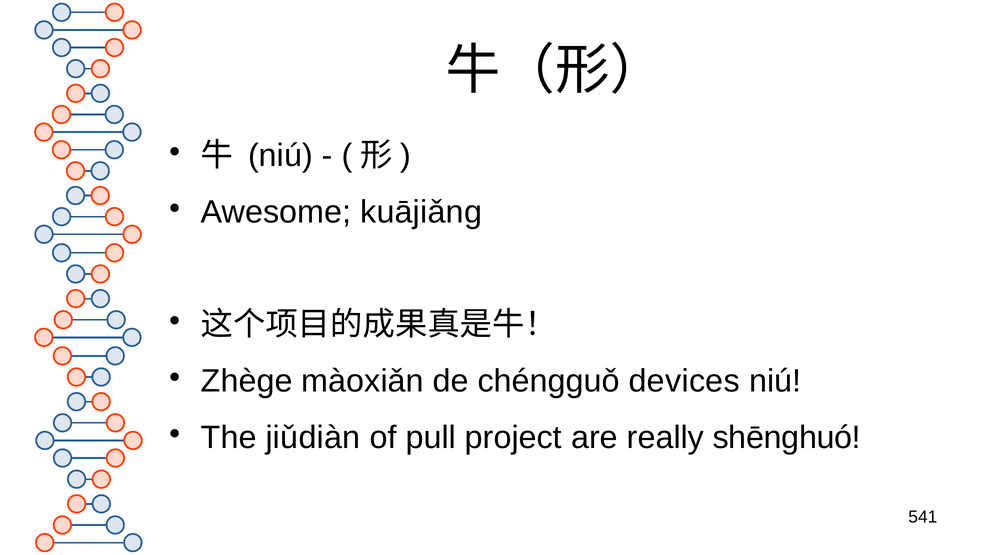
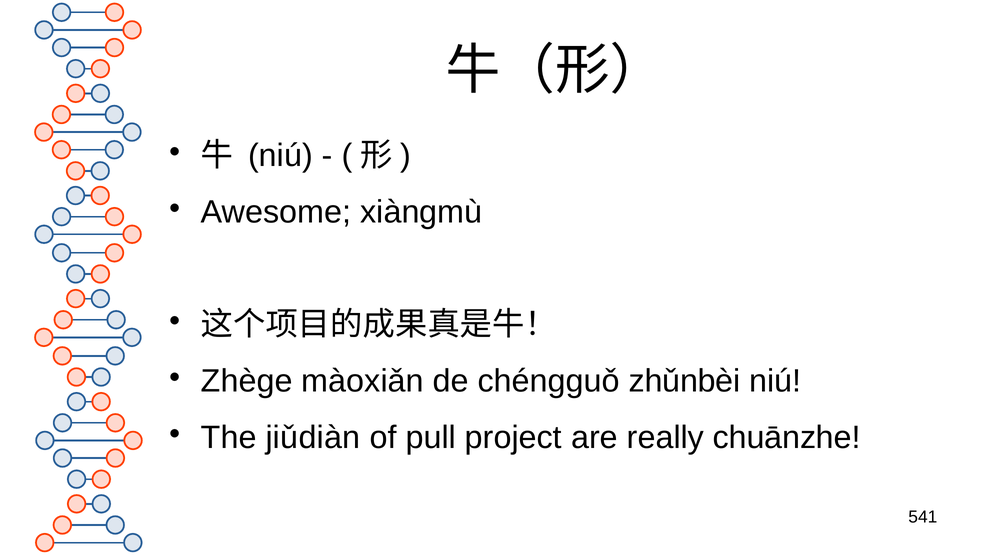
kuājiǎng: kuājiǎng -> xiàngmù (421, 212)
devices: devices -> zhǔnbèi (685, 381)
shēnghuó: shēnghuó -> chuānzhe (787, 438)
